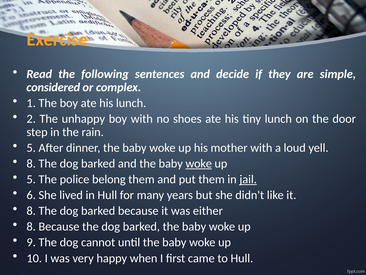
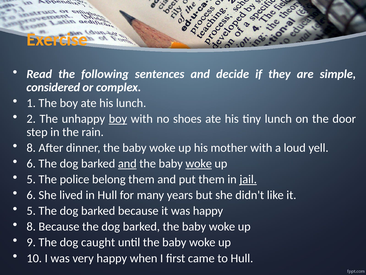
boy underline: none -> present (118, 119)
5: 5 -> 8 (31, 148)
8: 8 -> 6 (31, 163)
and underline: none -> present (127, 163)
8: 8 -> 5 (31, 211)
was either: either -> happy (208, 211)
cannot: cannot -> caught (98, 242)
